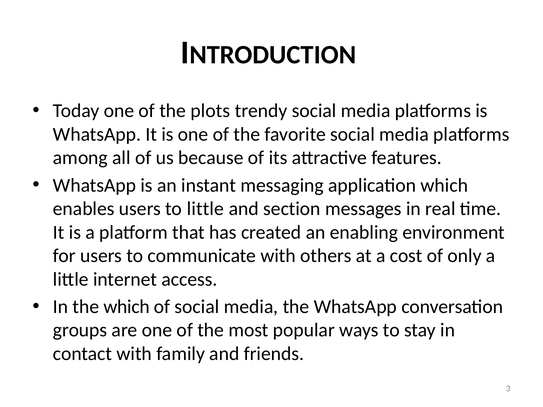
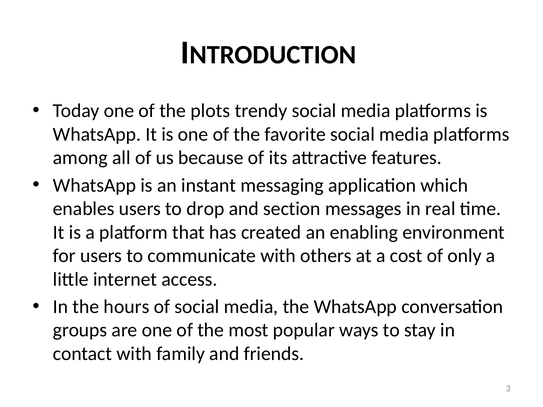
to little: little -> drop (205, 209)
the which: which -> hours (126, 307)
